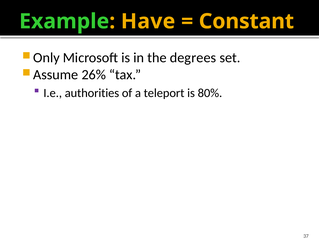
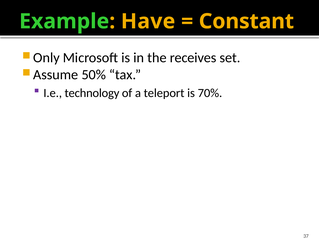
degrees: degrees -> receives (193, 58)
26%: 26% -> 50% (94, 75)
authorities: authorities -> technology (92, 93)
80%: 80% -> 70% (210, 93)
